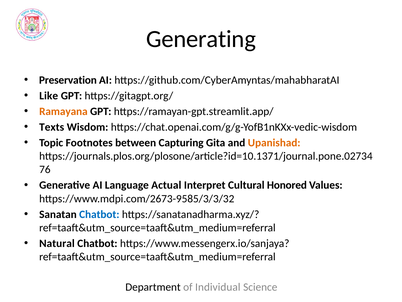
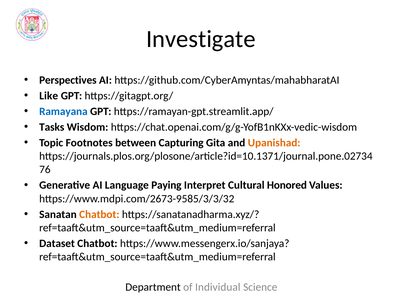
Generating: Generating -> Investigate (201, 39)
Preservation: Preservation -> Perspectives (68, 80)
Ramayana colour: orange -> blue (63, 111)
Texts: Texts -> Tasks (52, 127)
Actual: Actual -> Paying (166, 185)
Chatbot colour: blue -> orange (99, 214)
Natural: Natural -> Dataset (57, 243)
